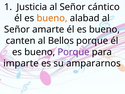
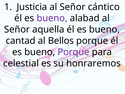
bueno colour: orange -> purple (52, 18)
amarte: amarte -> aquella (48, 29)
canten: canten -> cantad (21, 41)
imparte: imparte -> celestial (21, 63)
ampararnos: ampararnos -> honraremos (93, 63)
